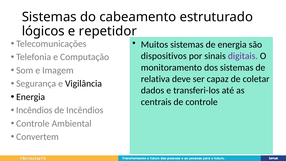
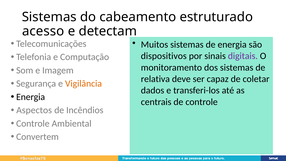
lógicos: lógicos -> acesso (43, 31)
repetidor: repetidor -> detectam (108, 31)
Vigilância colour: black -> orange (83, 84)
Incêndios: Incêndios -> Aspectos (34, 110)
